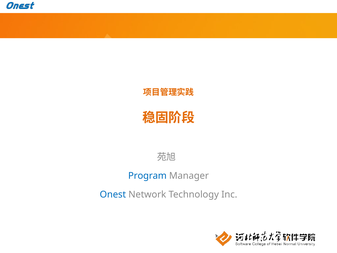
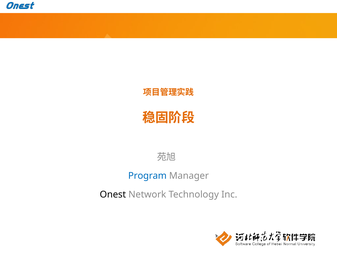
Onest colour: blue -> black (113, 194)
